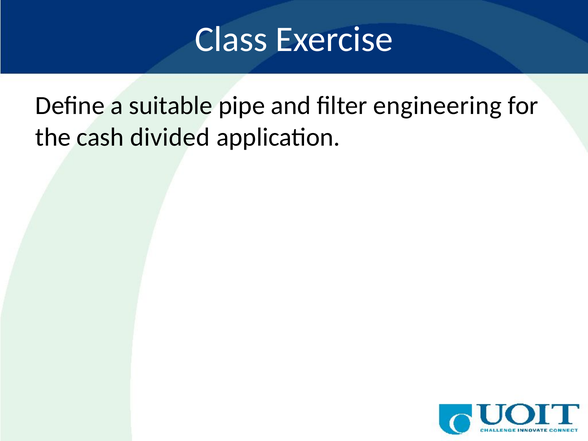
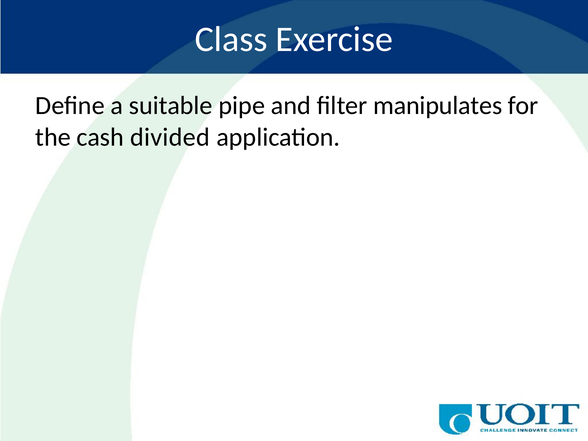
engineering: engineering -> manipulates (438, 106)
